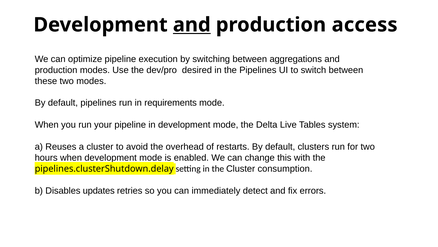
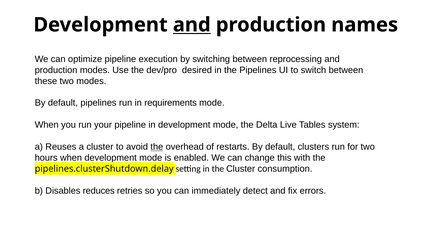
access: access -> names (365, 25)
aggregations: aggregations -> reprocessing (296, 59)
the underline: none -> present (157, 147)
updates: updates -> reduces (99, 190)
